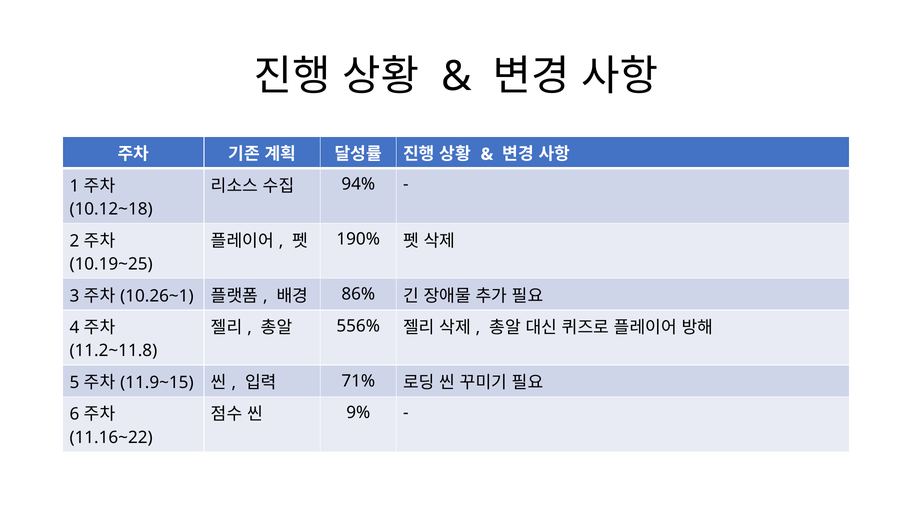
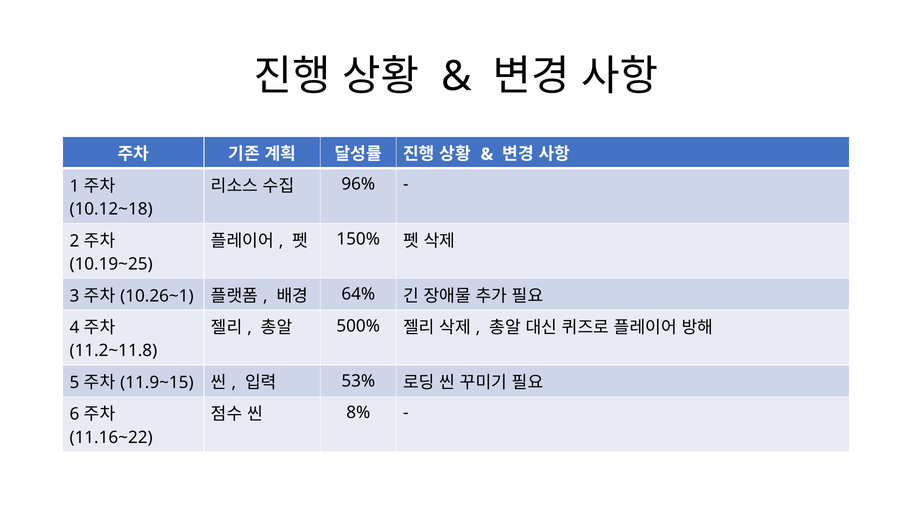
94%: 94% -> 96% (358, 184)
190%: 190% -> 150% (358, 239)
86%: 86% -> 64% (358, 294)
556%: 556% -> 500% (358, 326)
71%: 71% -> 53% (358, 381)
9%: 9% -> 8% (358, 413)
